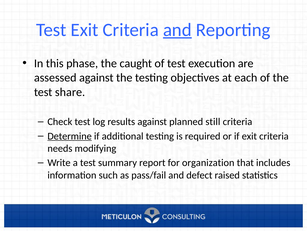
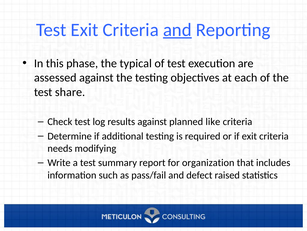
caught: caught -> typical (136, 63)
still: still -> like (213, 121)
Determine underline: present -> none (70, 136)
